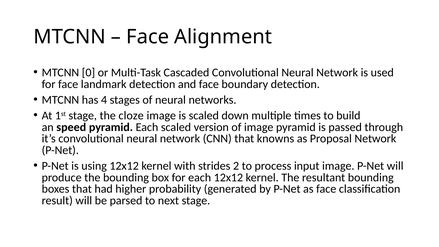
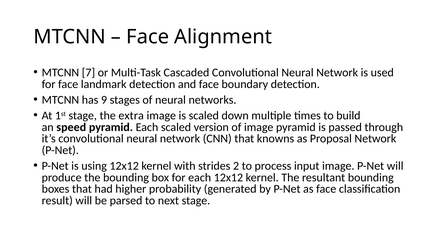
0: 0 -> 7 (88, 73)
4: 4 -> 9 (104, 100)
cloze: cloze -> extra (131, 116)
